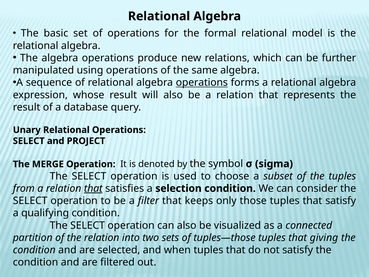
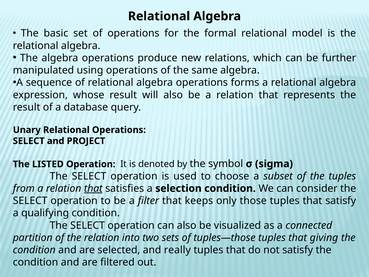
operations underline: present -> none (202, 82)
MERGE: MERGE -> LISTED (48, 164)
when: when -> really (177, 250)
